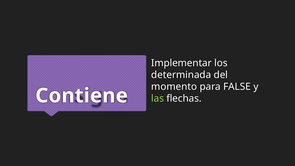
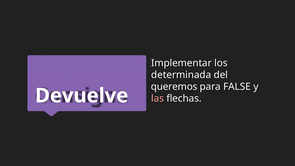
momento: momento -> queremos (174, 87)
Contiene: Contiene -> Devuelve (82, 96)
las colour: light green -> pink (158, 98)
